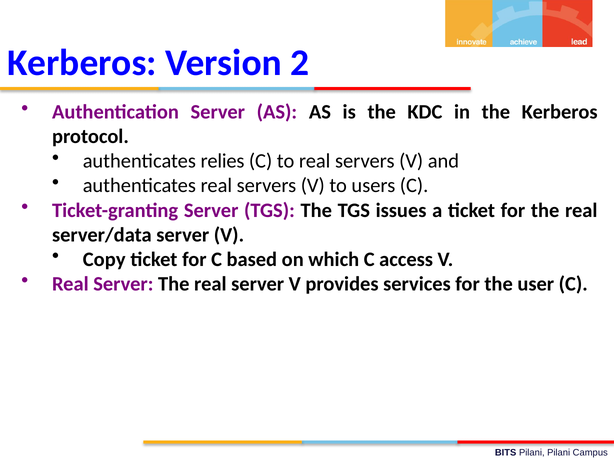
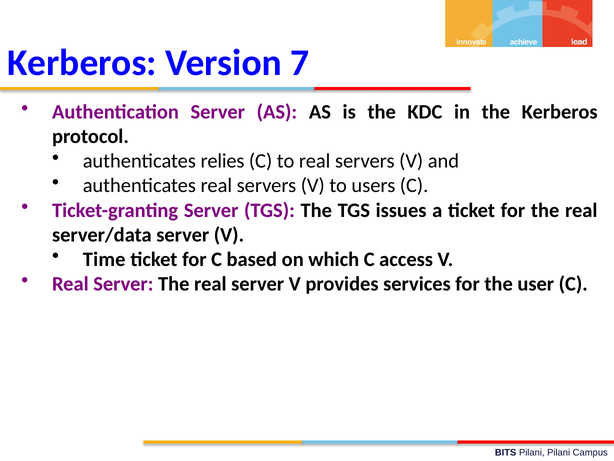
2: 2 -> 7 (300, 63)
Copy: Copy -> Time (104, 259)
